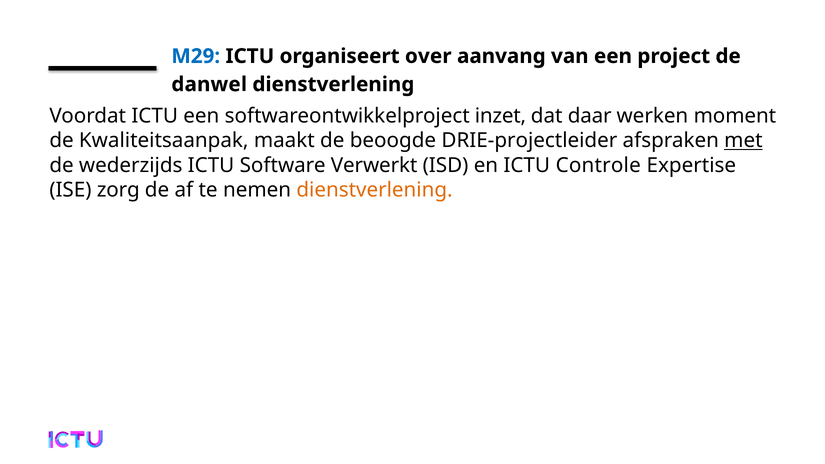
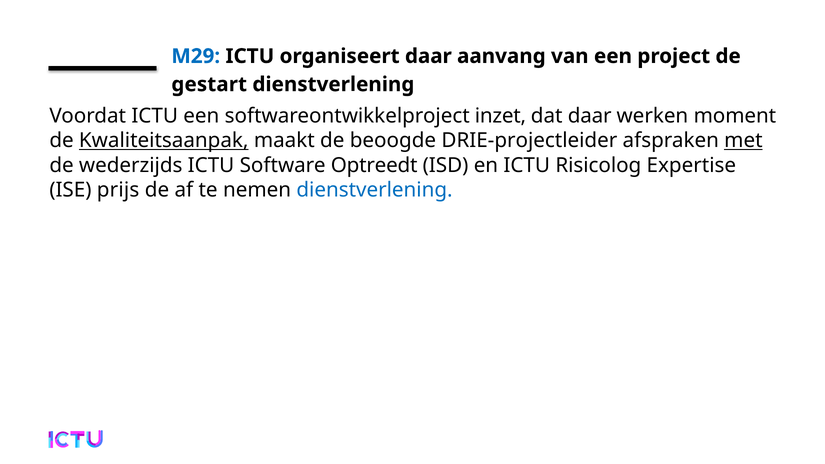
organiseert over: over -> daar (428, 56)
danwel: danwel -> gestart (209, 84)
Kwaliteitsaanpak underline: none -> present (164, 141)
Verwerkt: Verwerkt -> Optreedt (374, 165)
Controle: Controle -> Risicolog (598, 165)
zorg: zorg -> prijs (118, 190)
dienstverlening colour: orange -> blue (375, 190)
